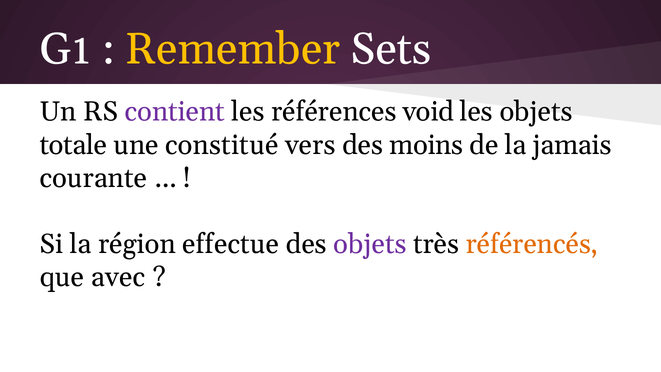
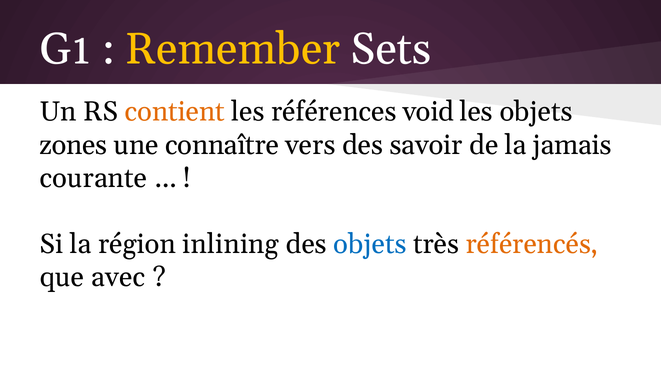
contient colour: purple -> orange (175, 112)
totale: totale -> zones (73, 145)
constitué: constitué -> connaître (222, 145)
moins: moins -> savoir (426, 145)
effectue: effectue -> inlining (231, 244)
objets colour: purple -> blue (370, 244)
